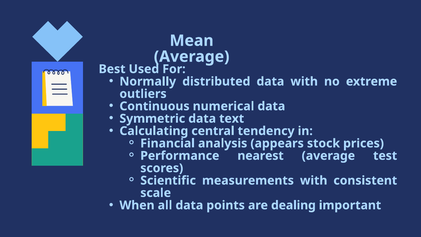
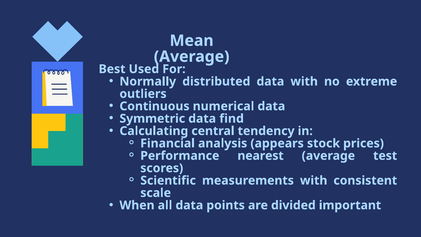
text: text -> find (232, 119)
dealing: dealing -> divided (293, 205)
